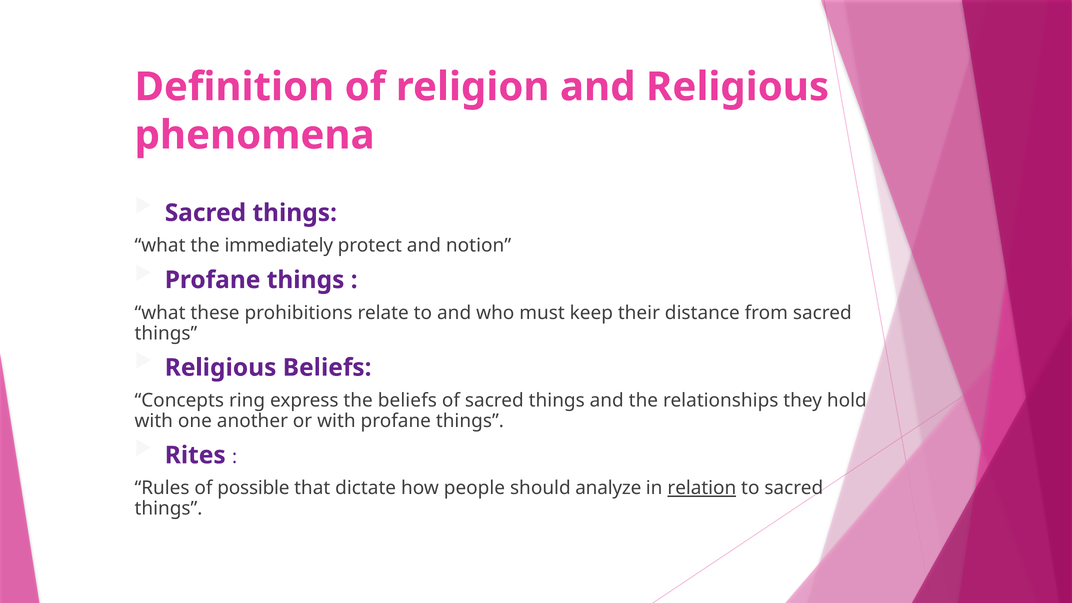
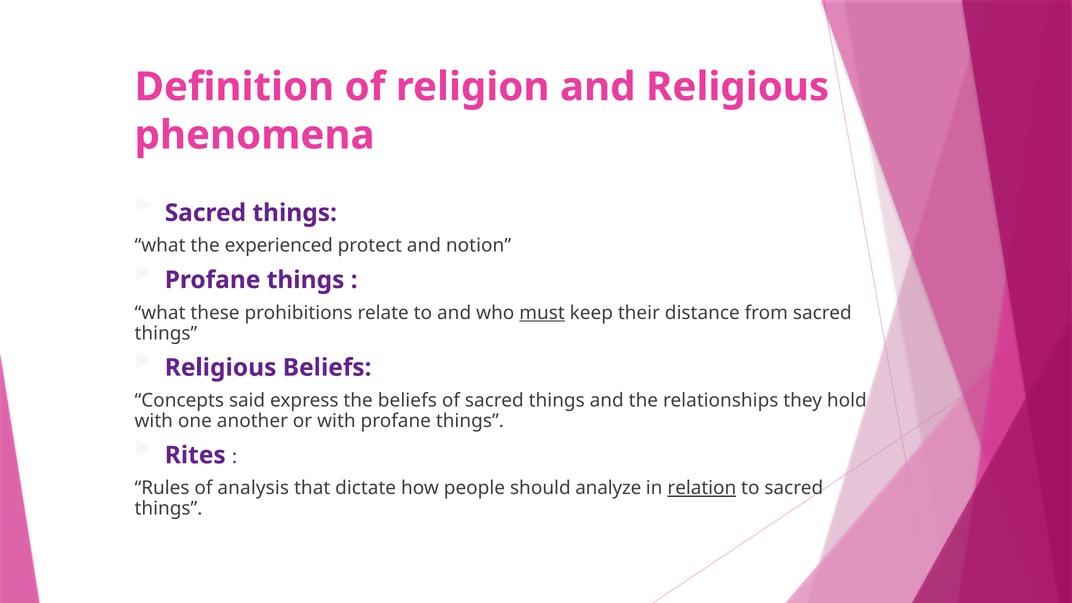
immediately: immediately -> experienced (279, 246)
must underline: none -> present (542, 313)
ring: ring -> said (247, 400)
possible: possible -> analysis (253, 488)
